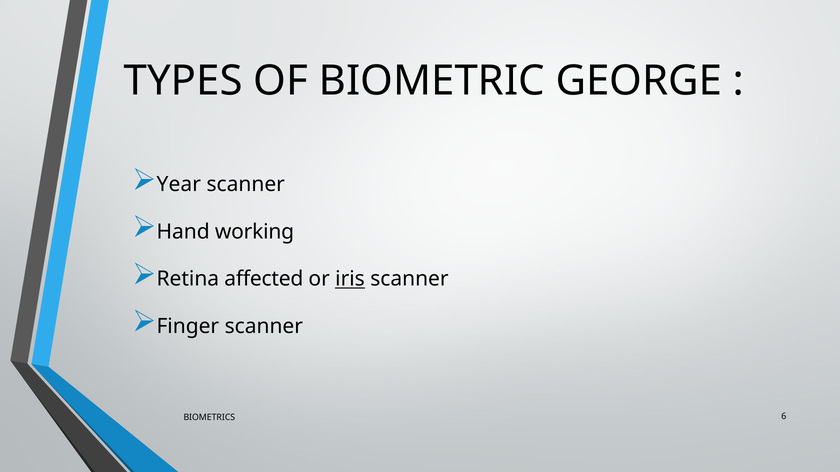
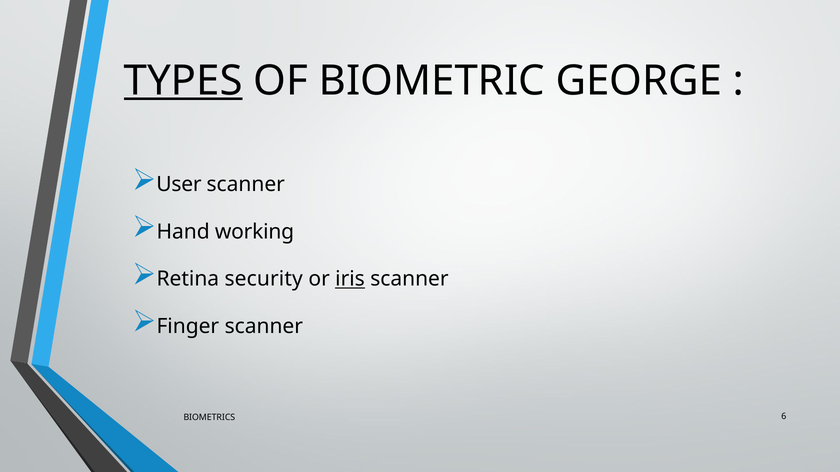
TYPES underline: none -> present (183, 81)
Year: Year -> User (179, 185)
affected: affected -> security (264, 279)
